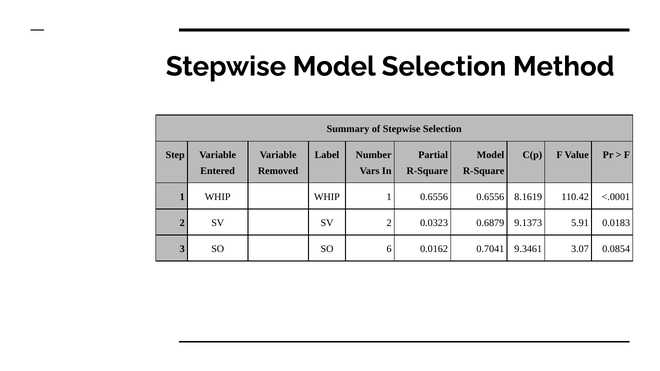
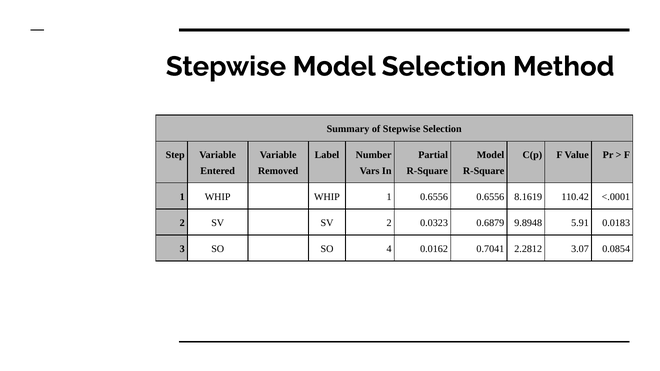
9.1373: 9.1373 -> 9.8948 (528, 223)
6: 6 -> 4 (389, 249)
9.3461: 9.3461 -> 2.2812 (528, 249)
